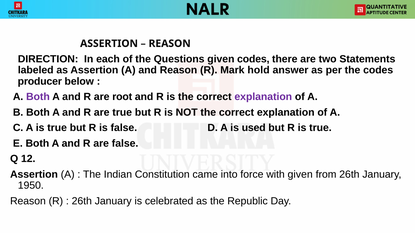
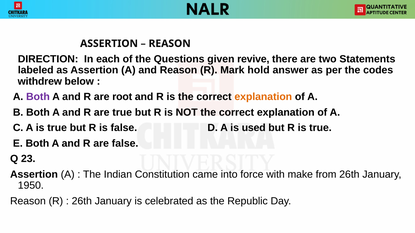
given codes: codes -> revive (253, 59)
producer: producer -> withdrew (40, 82)
explanation colour: purple -> orange (263, 97)
12: 12 -> 23 (28, 159)
with given: given -> make (300, 175)
